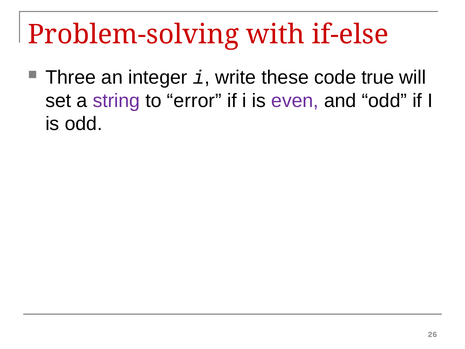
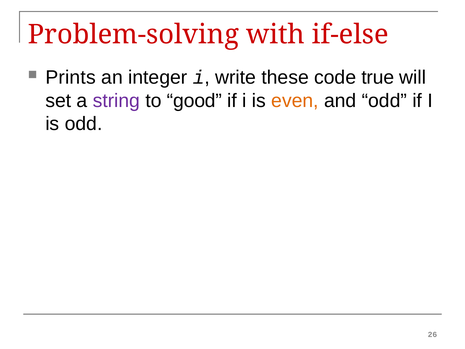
Three: Three -> Prints (71, 77)
error: error -> good (194, 101)
even colour: purple -> orange (295, 101)
